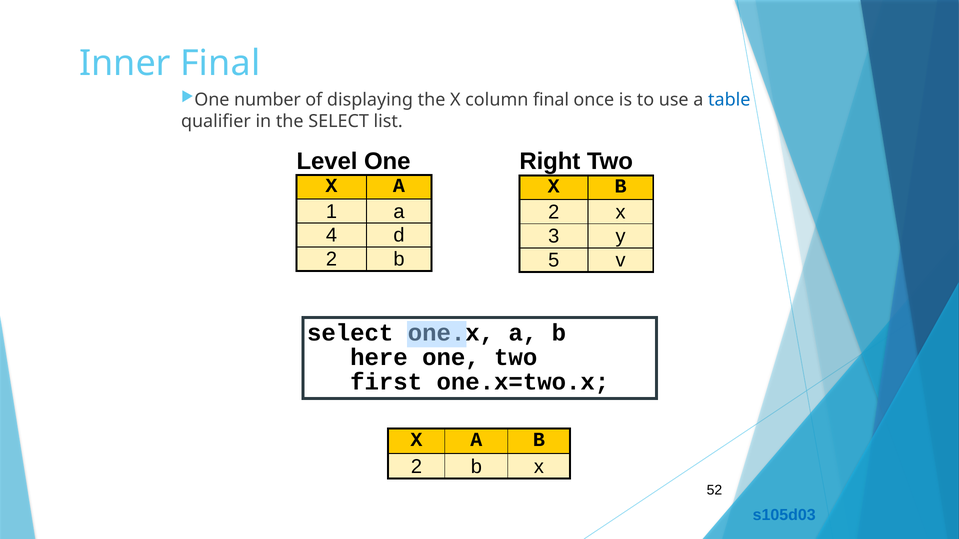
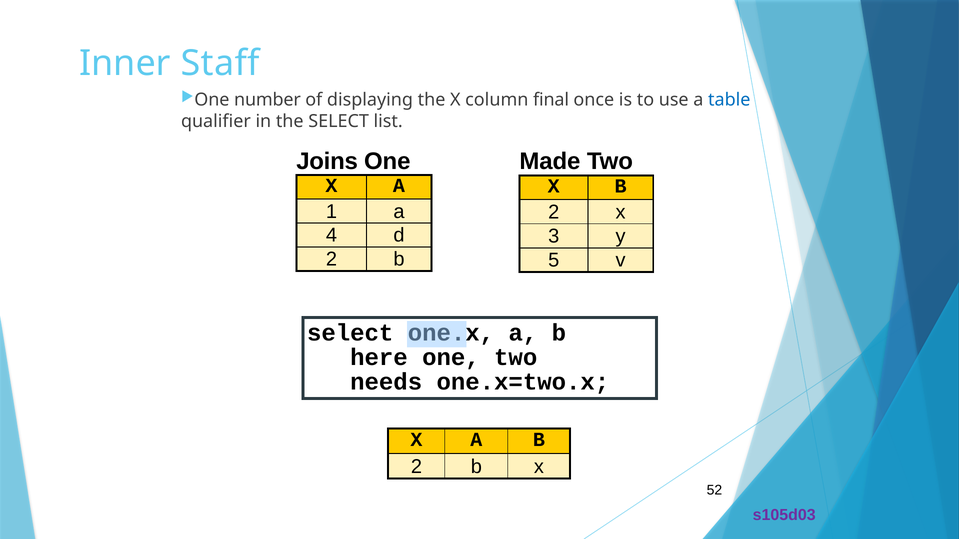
Inner Final: Final -> Staff (220, 64)
Level: Level -> Joins (327, 161)
Right: Right -> Made (550, 162)
first: first -> needs (386, 382)
s105d03 colour: blue -> purple (784, 515)
